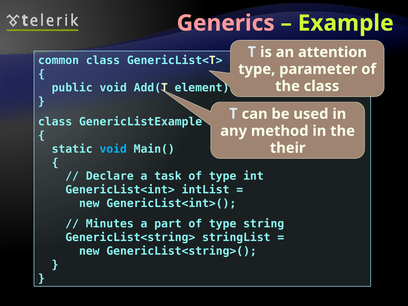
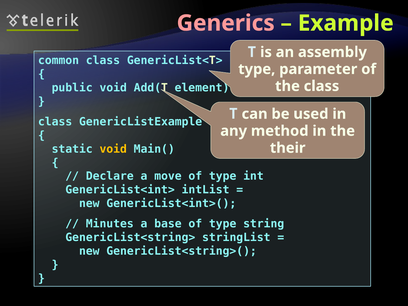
attention: attention -> assembly (332, 52)
void colour: light blue -> yellow (113, 149)
task: task -> move (168, 176)
part: part -> base (168, 224)
